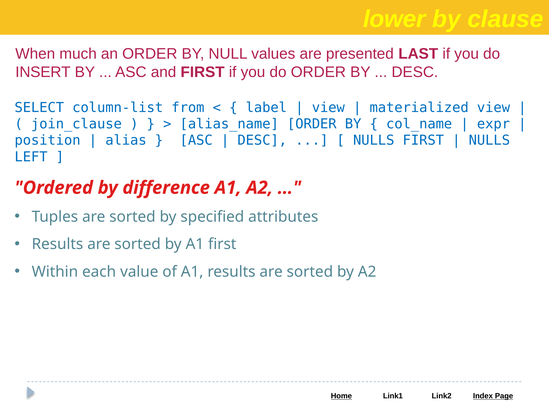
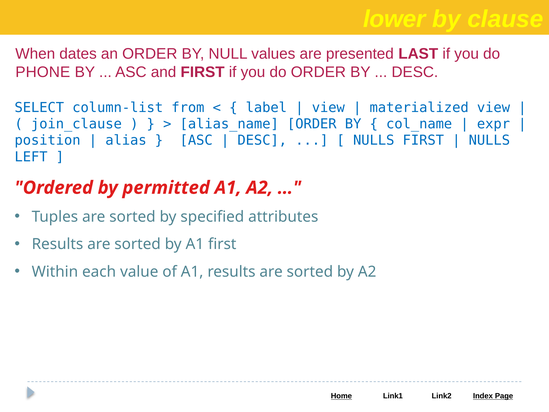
much: much -> dates (78, 54)
INSERT: INSERT -> PHONE (43, 72)
difference: difference -> permitted (166, 188)
